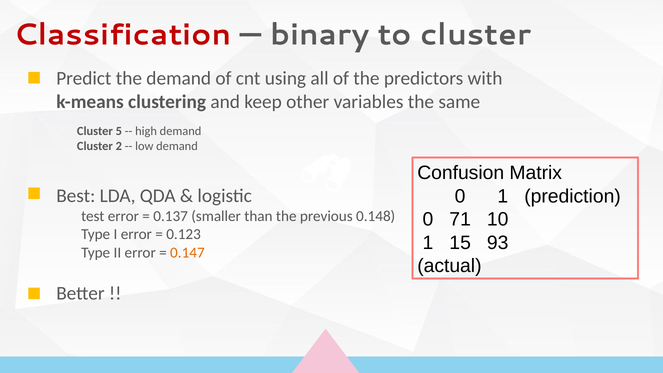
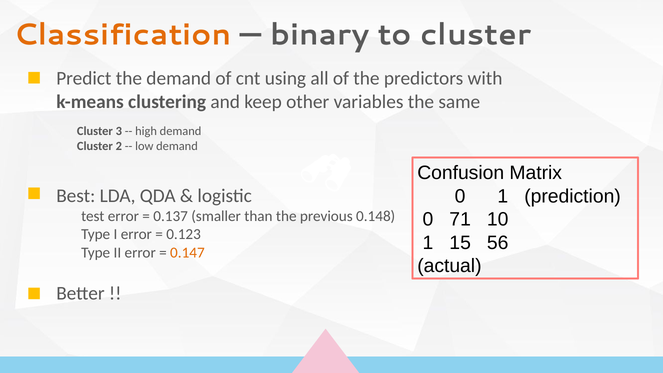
Classification colour: red -> orange (123, 35)
5: 5 -> 3 (119, 131)
93: 93 -> 56 (498, 243)
